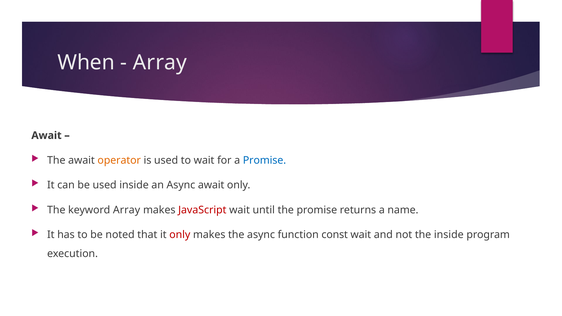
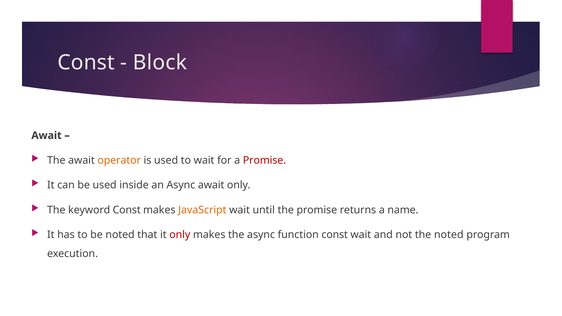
When: When -> Const (86, 63)
Array: Array -> Block (160, 63)
Promise colour: blue -> red (264, 160)
keyword Array: Array -> Const (127, 210)
JavaScript colour: red -> orange (202, 210)
the inside: inside -> noted (449, 235)
